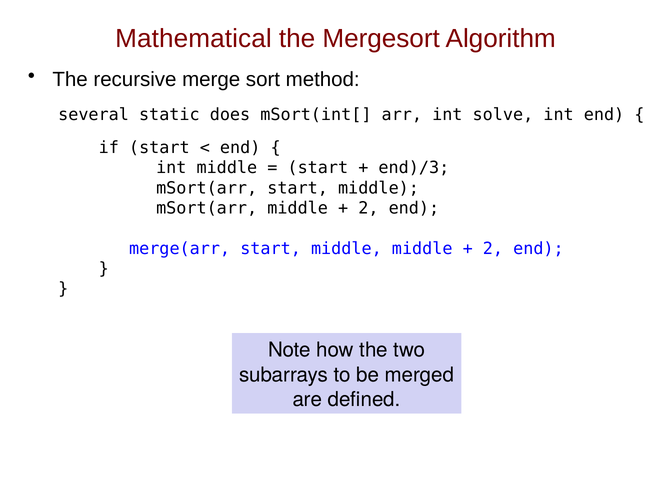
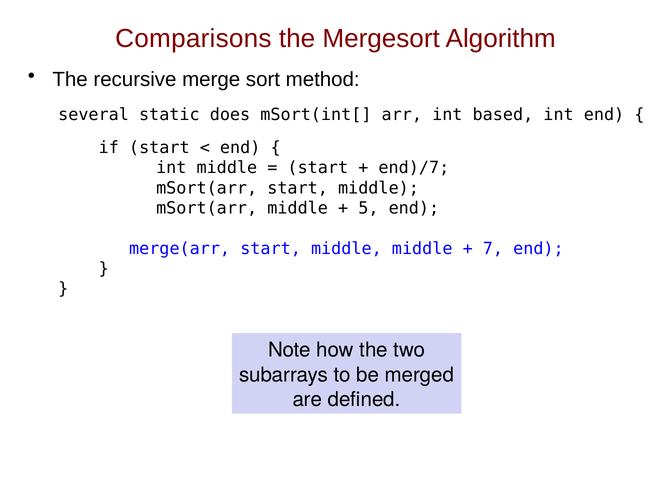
Mathematical: Mathematical -> Comparisons (193, 39)
solve: solve -> based (503, 114)
end)/3: end)/3 -> end)/7 (414, 168)
2: 2 -> 5 (368, 208)
2: 2 -> 7 (493, 248)
